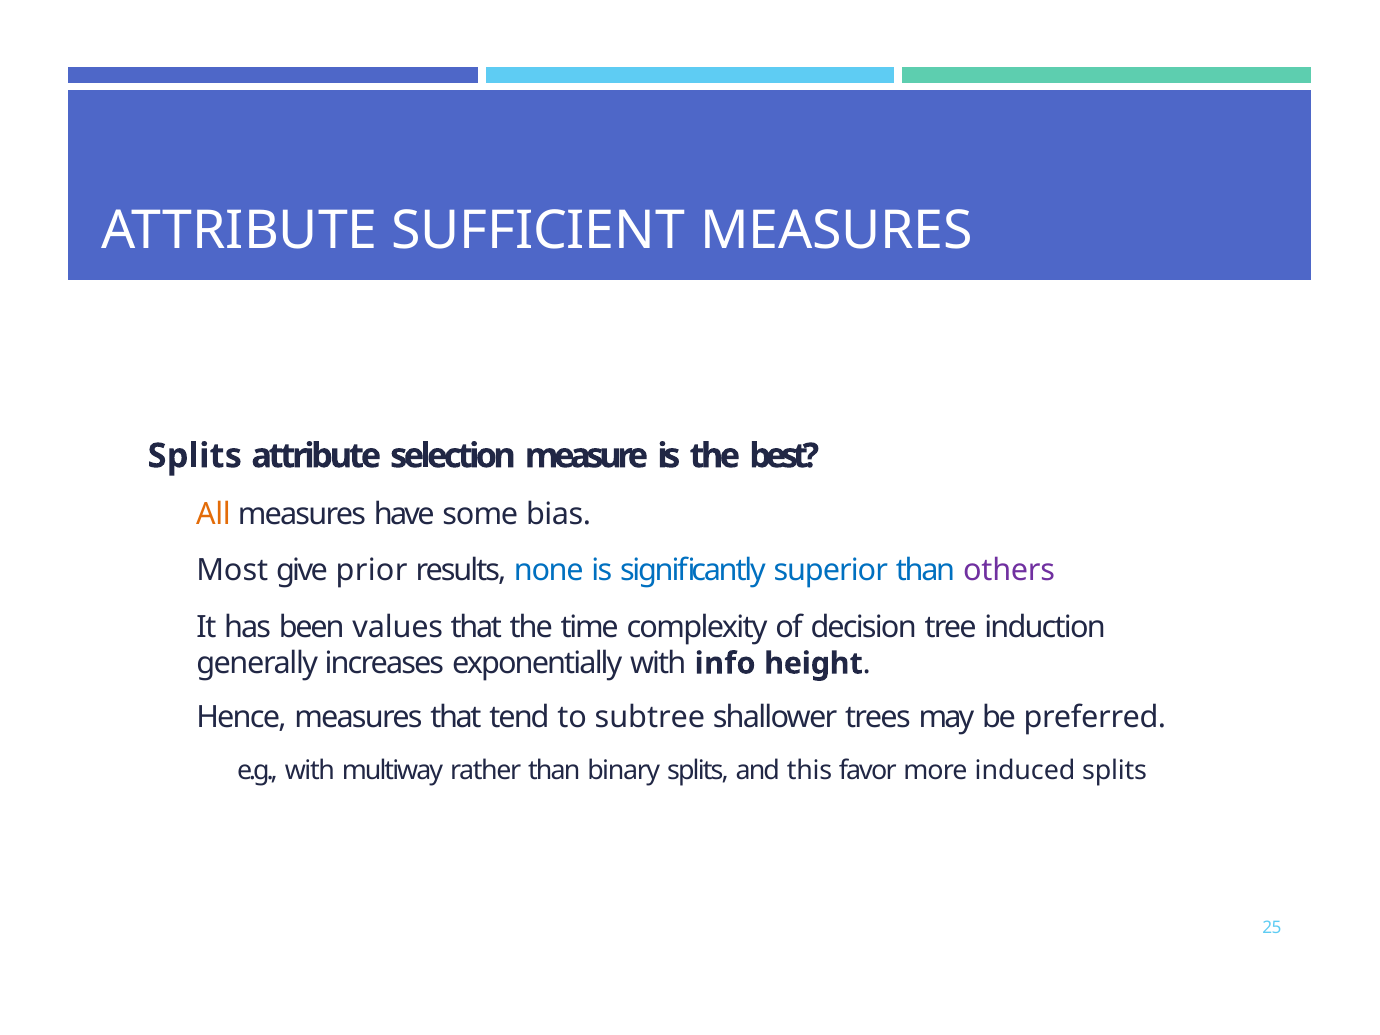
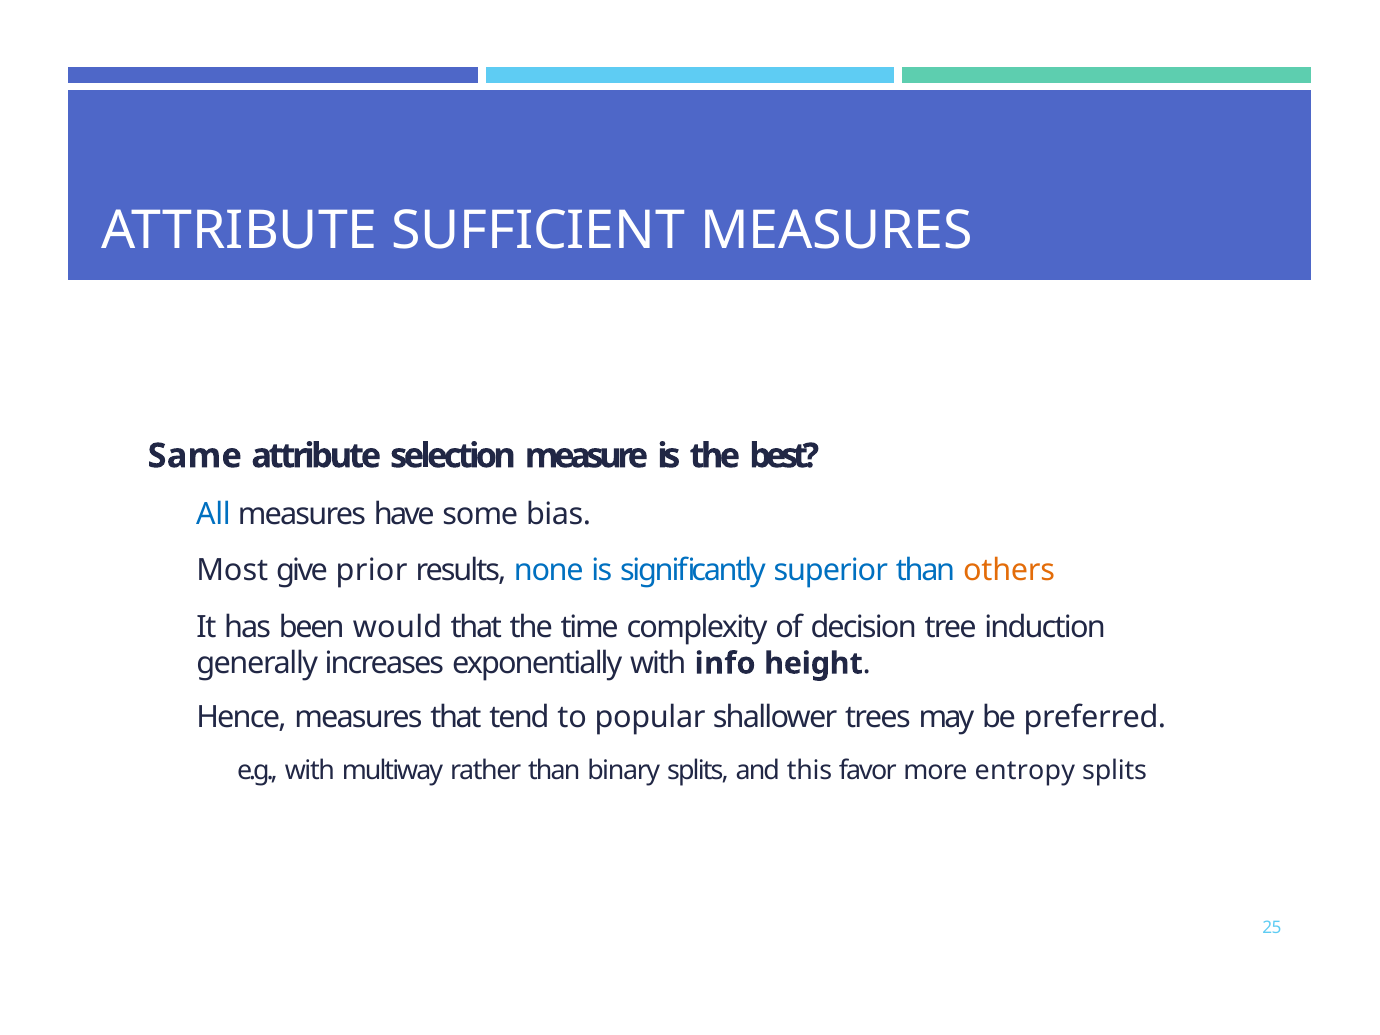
Splits: Splits -> Same (195, 456)
All colour: orange -> blue (213, 515)
others colour: purple -> orange (1009, 570)
values: values -> would (398, 627)
subtree: subtree -> popular (650, 718)
induced: induced -> entropy (1025, 771)
